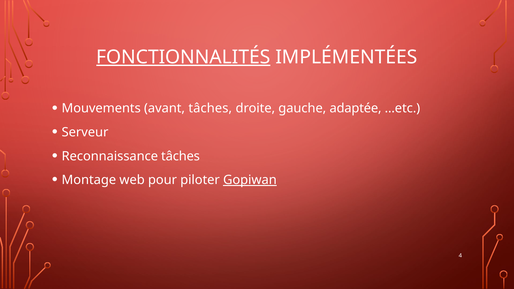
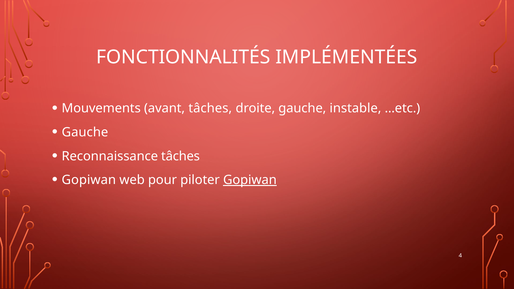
FONCTIONNALITÉS underline: present -> none (183, 57)
adaptée: adaptée -> instable (355, 108)
Serveur: Serveur -> Gauche (85, 132)
Montage: Montage -> Gopiwan (89, 180)
